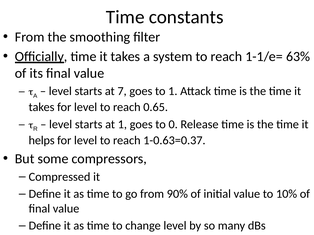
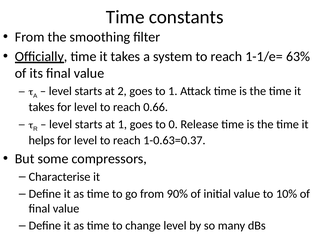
7: 7 -> 2 (122, 91)
0.65: 0.65 -> 0.66 (156, 107)
Compressed: Compressed -> Characterise (60, 177)
